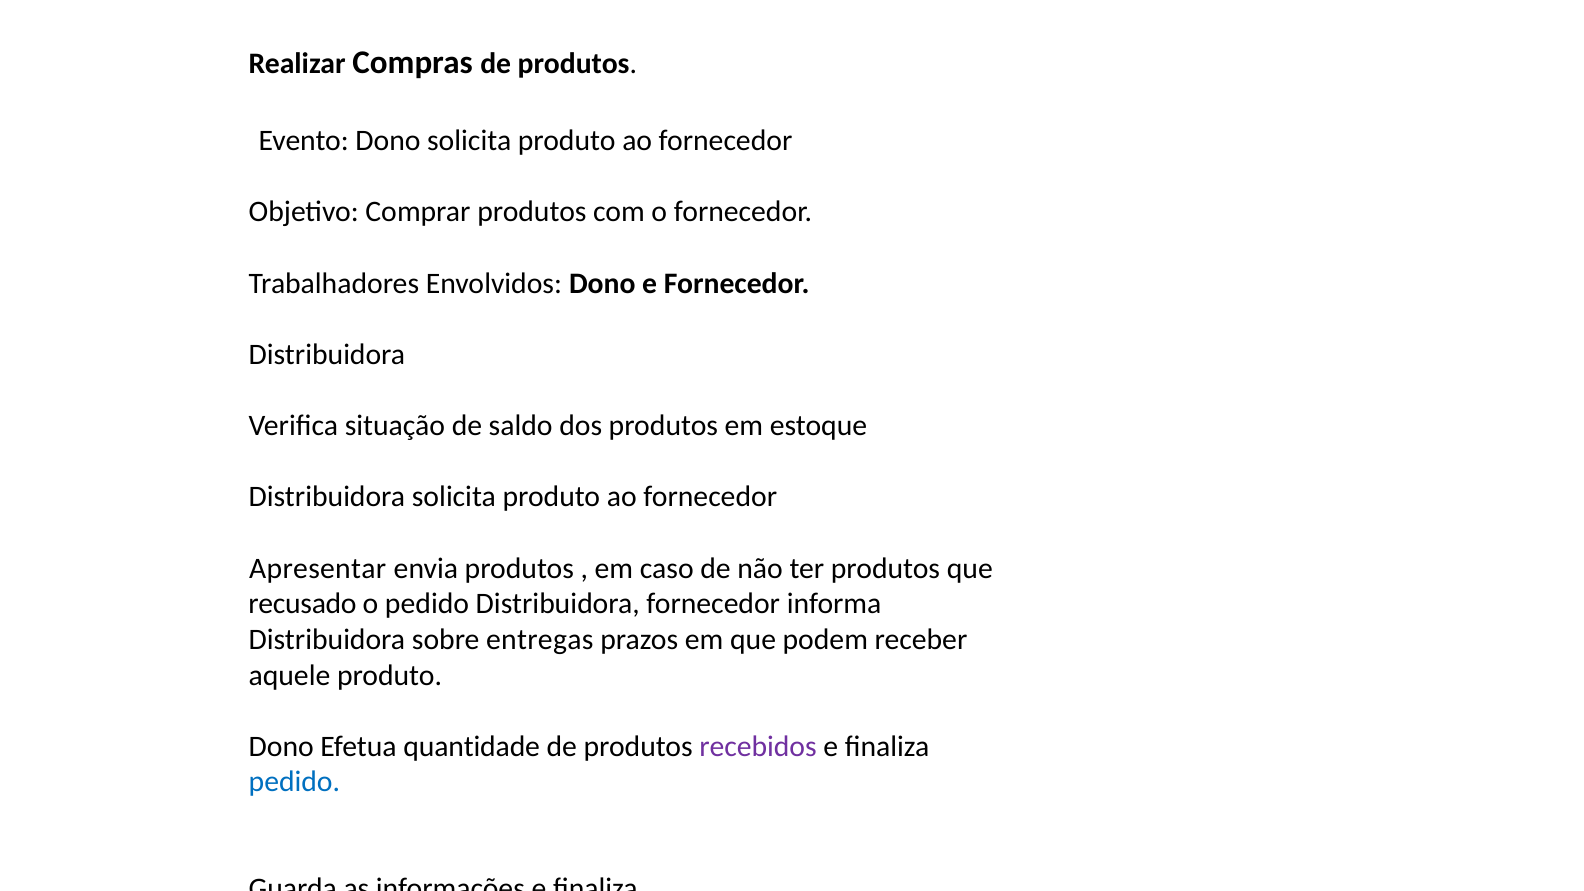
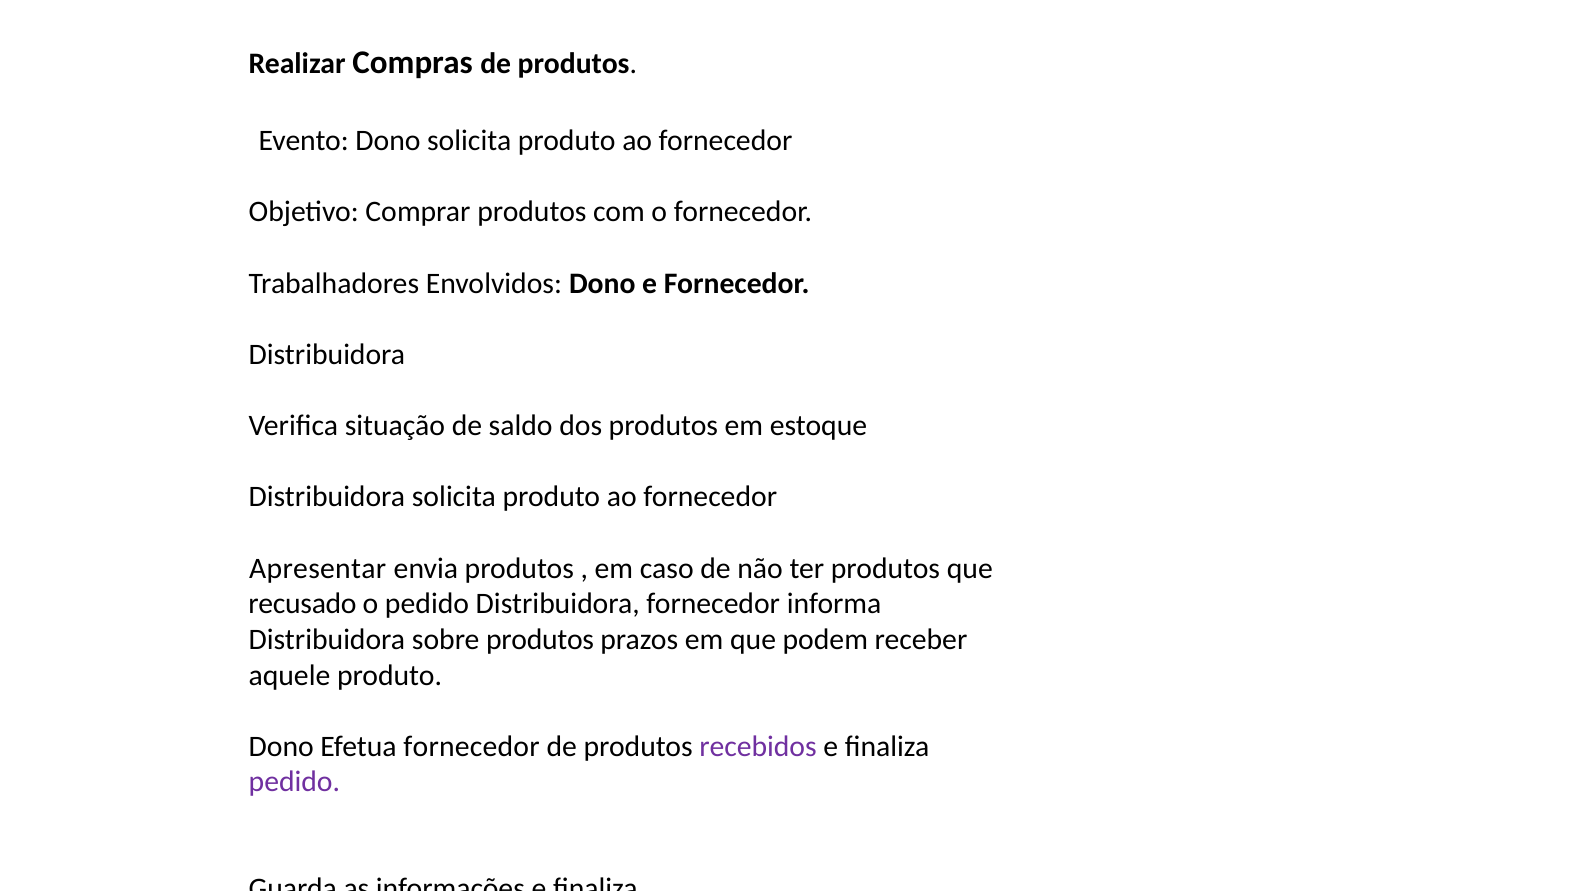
sobre entregas: entregas -> produtos (540, 640)
Efetua quantidade: quantidade -> fornecedor (471, 747)
pedido colour: blue -> purple (294, 782)
